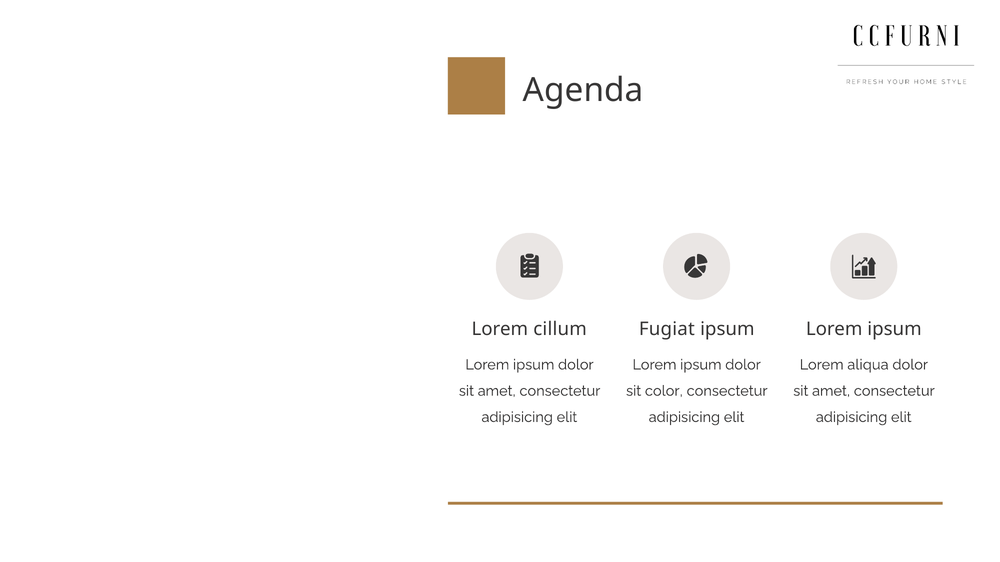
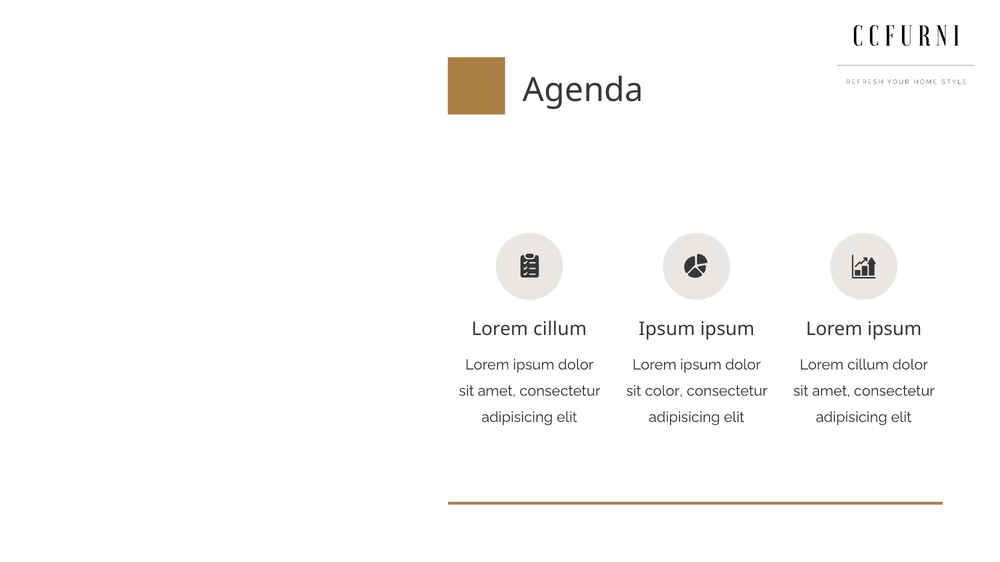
Fugiat: Fugiat -> Ipsum (667, 329)
aliqua: aliqua -> cillum (868, 365)
